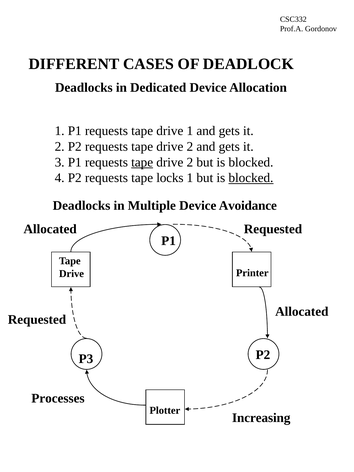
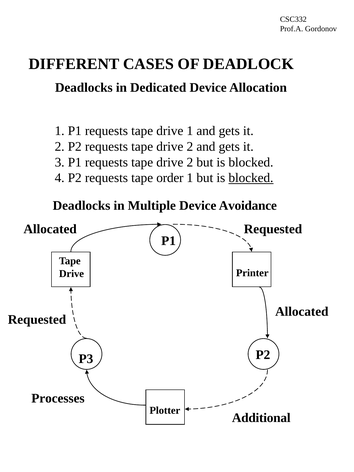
tape underline: present -> none (142, 162)
locks: locks -> order (170, 178)
Increasing: Increasing -> Additional (261, 418)
